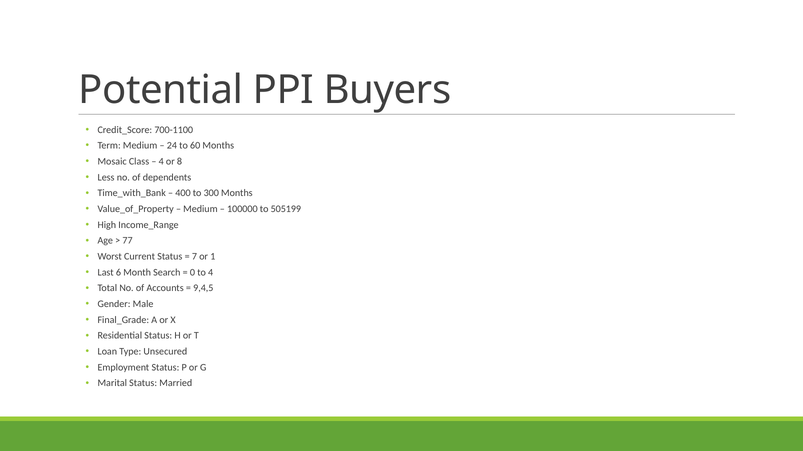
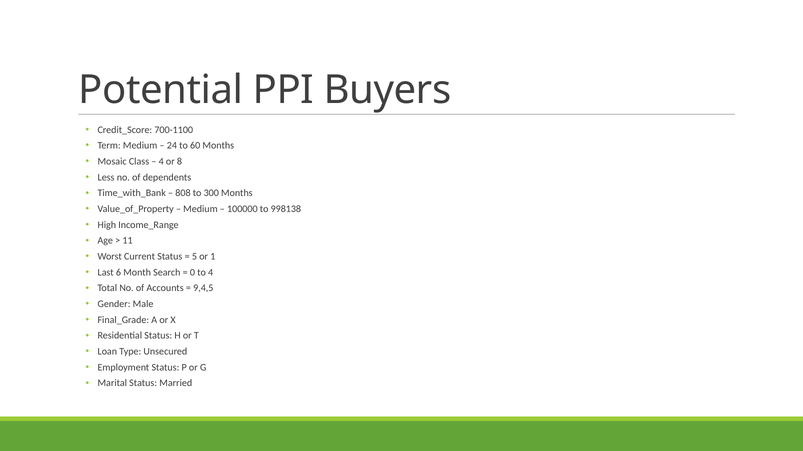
400: 400 -> 808 (183, 193)
505199: 505199 -> 998138 (286, 209)
77: 77 -> 11 (128, 241)
7: 7 -> 5 (194, 257)
